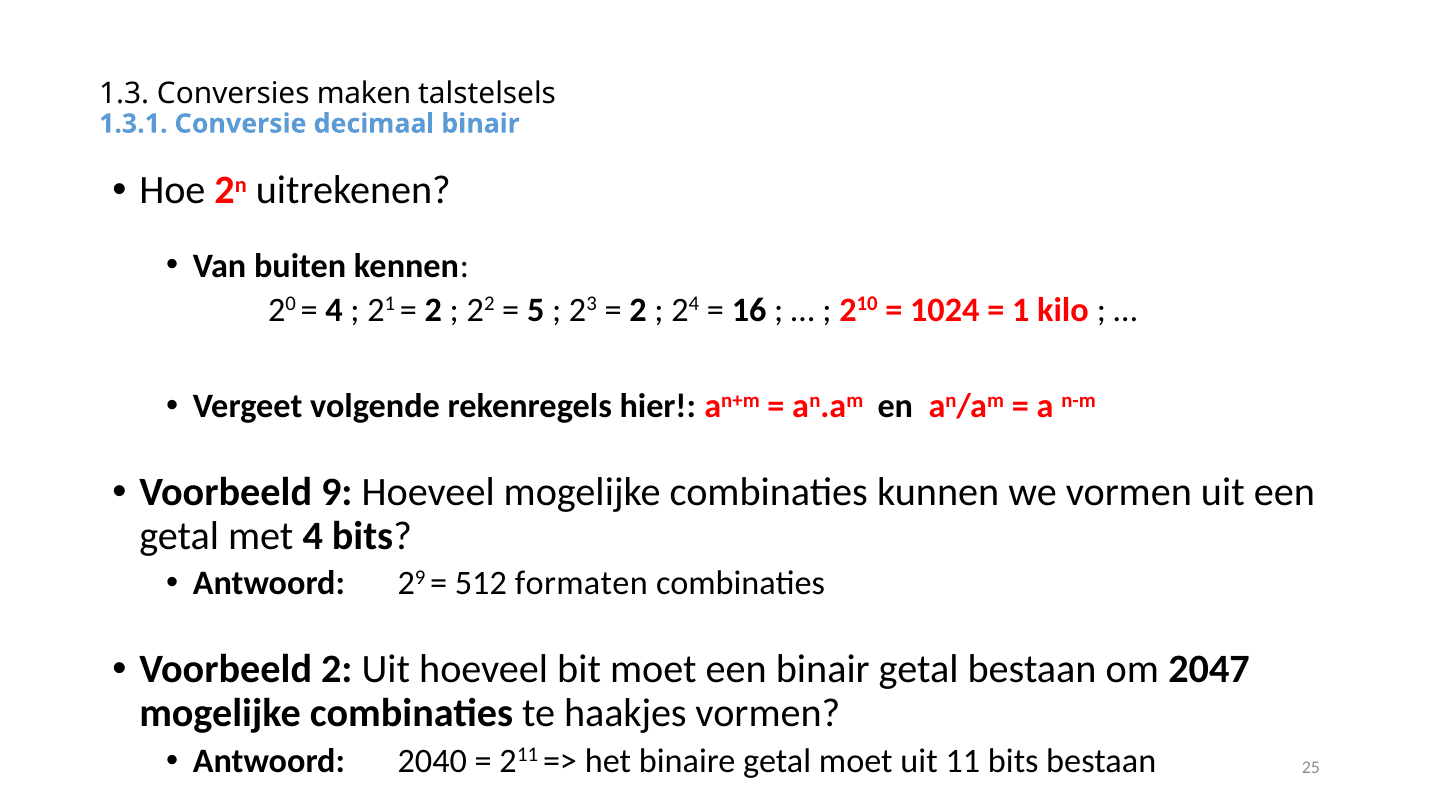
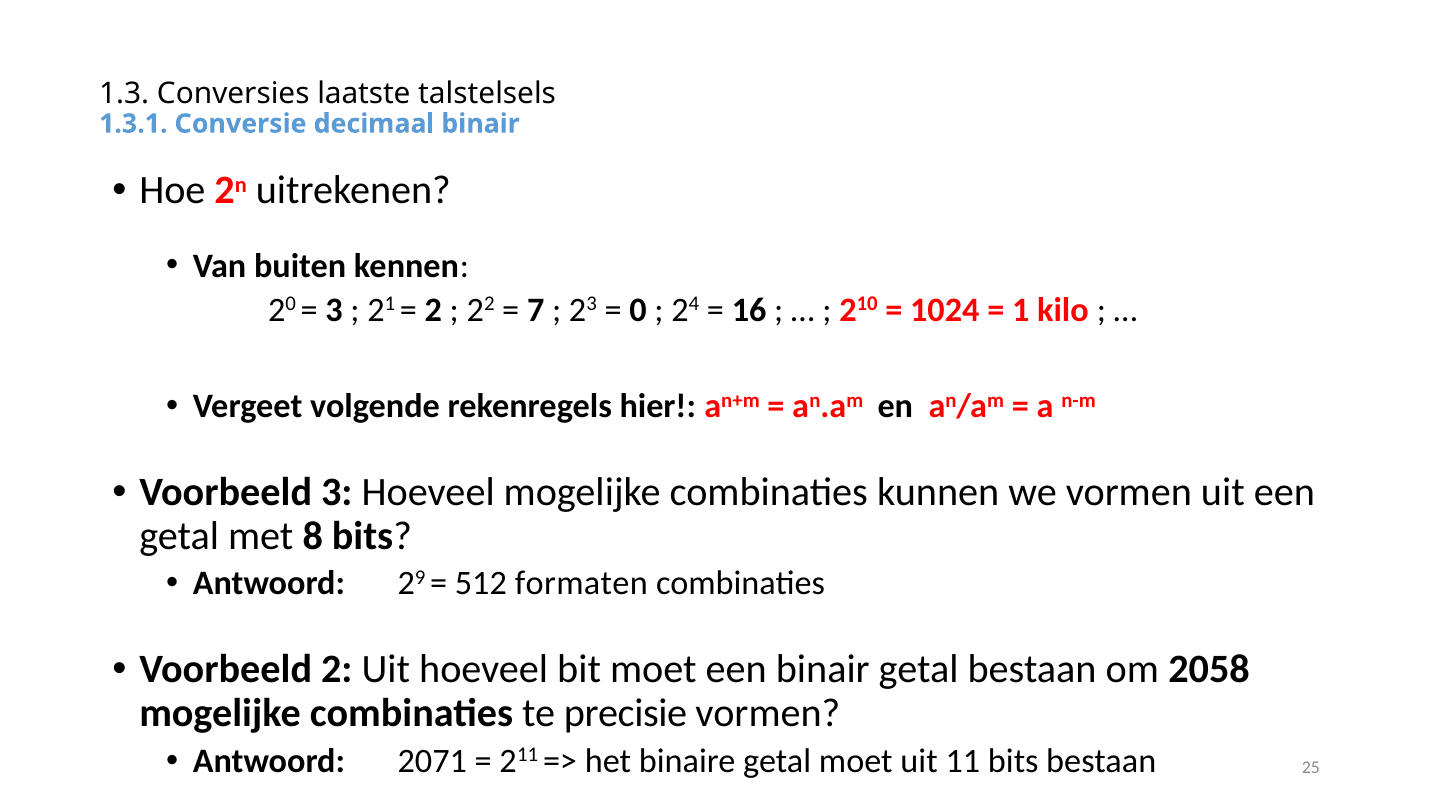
maken: maken -> laatste (364, 93)
4: 4 -> 3 (334, 310)
5: 5 -> 7 (536, 310)
2: 2 -> 0 (638, 310)
Voorbeeld 9: 9 -> 3 (337, 492)
met 4: 4 -> 8 (313, 536)
2047: 2047 -> 2058 (1209, 670)
haakjes: haakjes -> precisie (626, 713)
2040: 2040 -> 2071 (432, 761)
